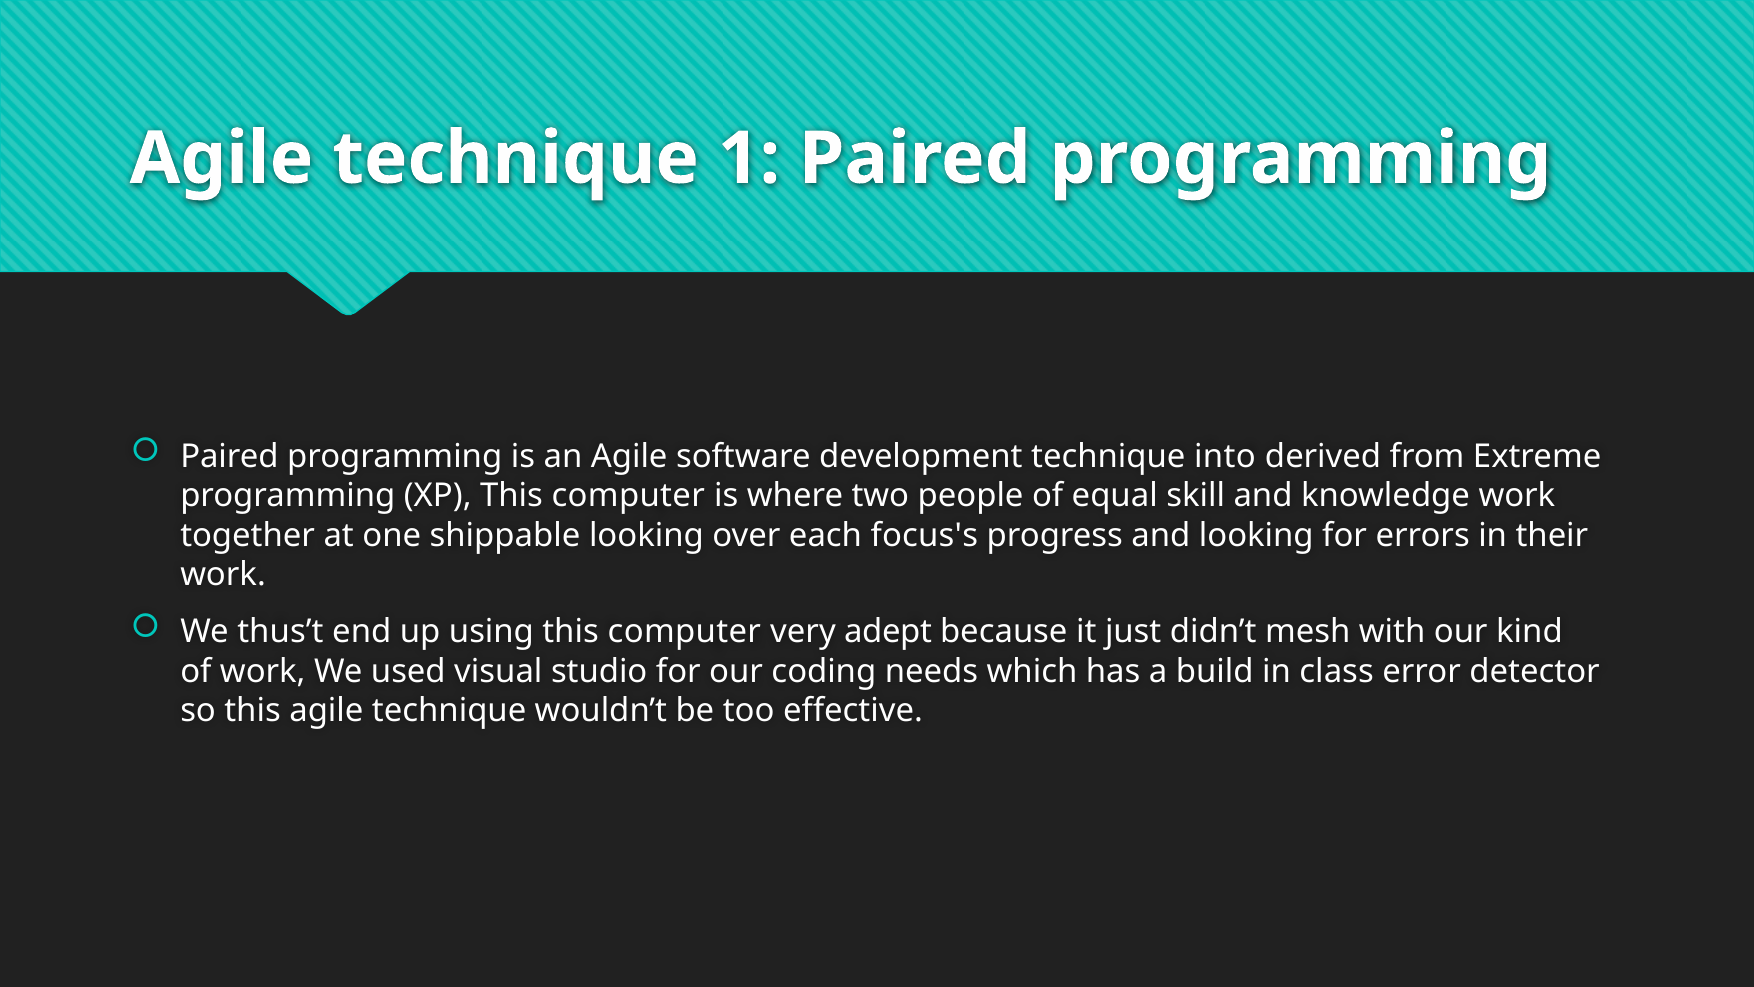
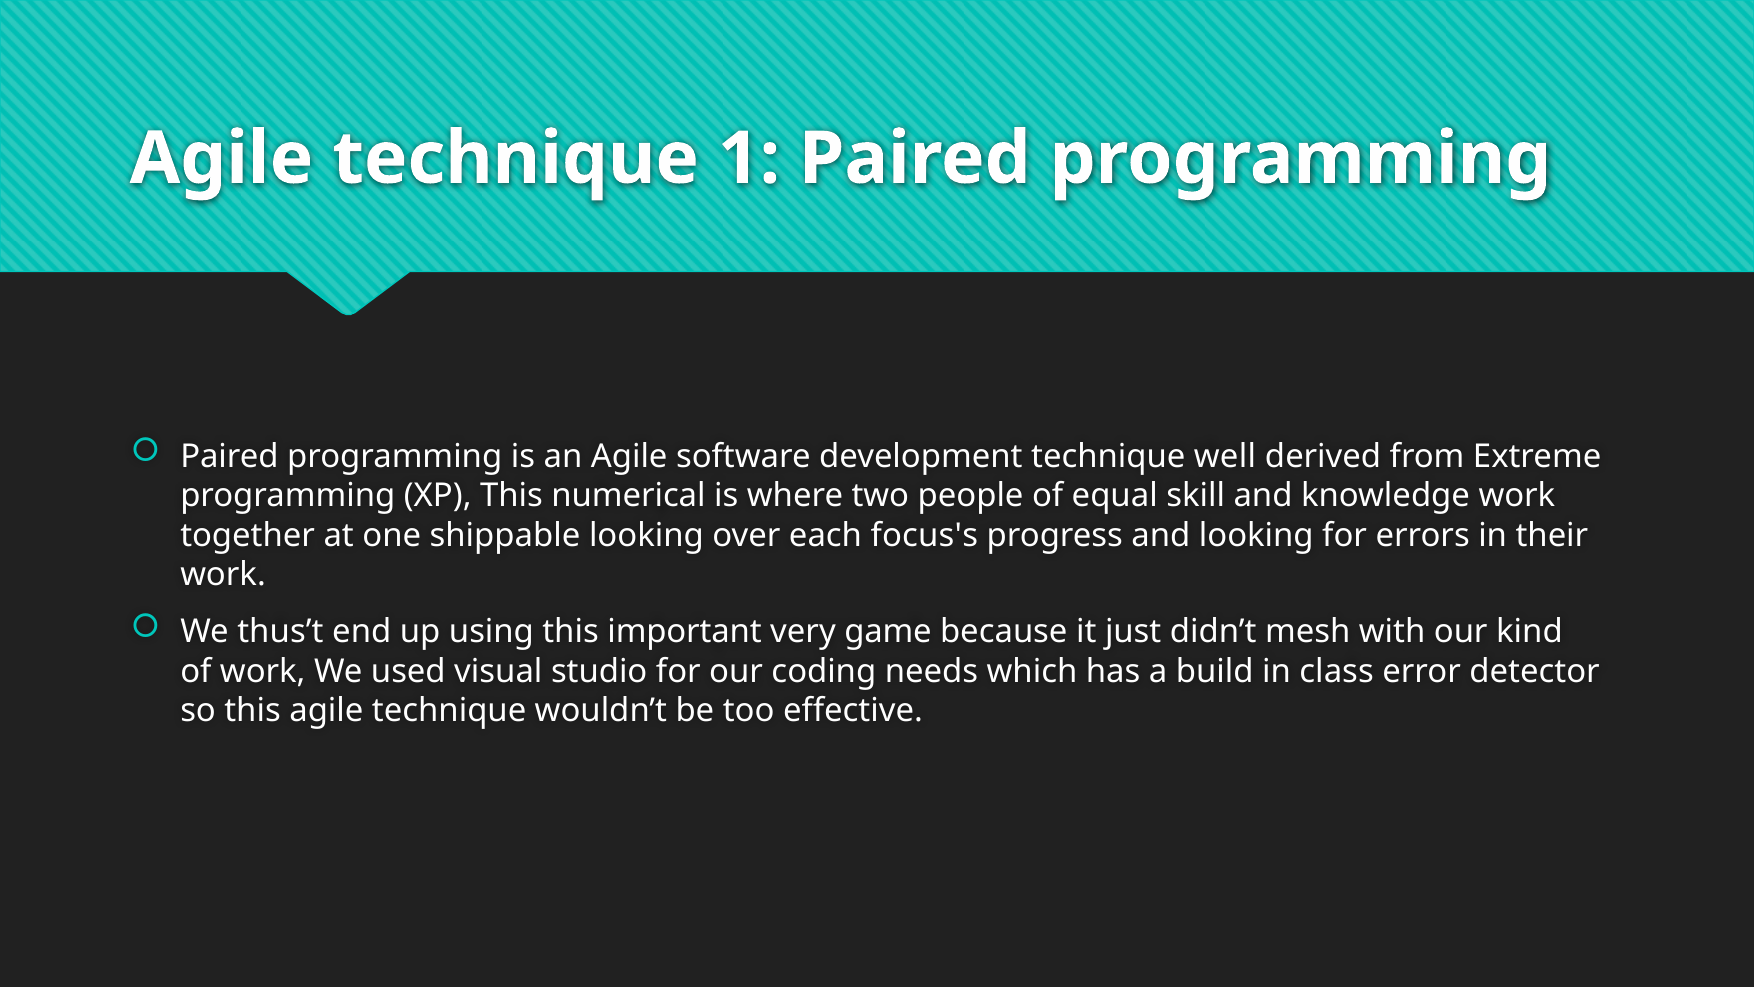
into: into -> well (1225, 456)
XP This computer: computer -> numerical (628, 496)
using this computer: computer -> important (685, 632)
adept: adept -> game (888, 632)
